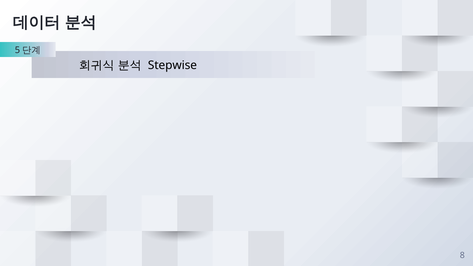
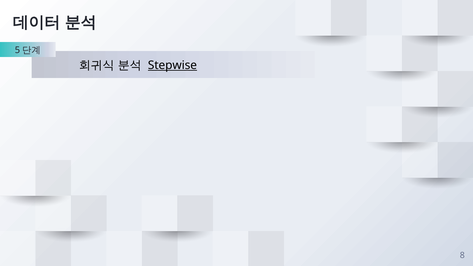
Stepwise underline: none -> present (172, 65)
